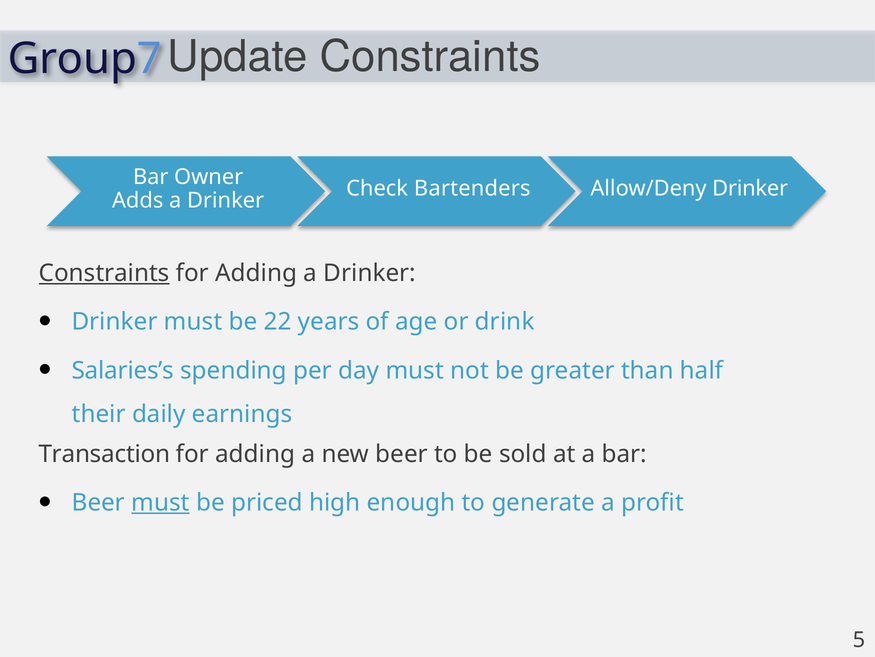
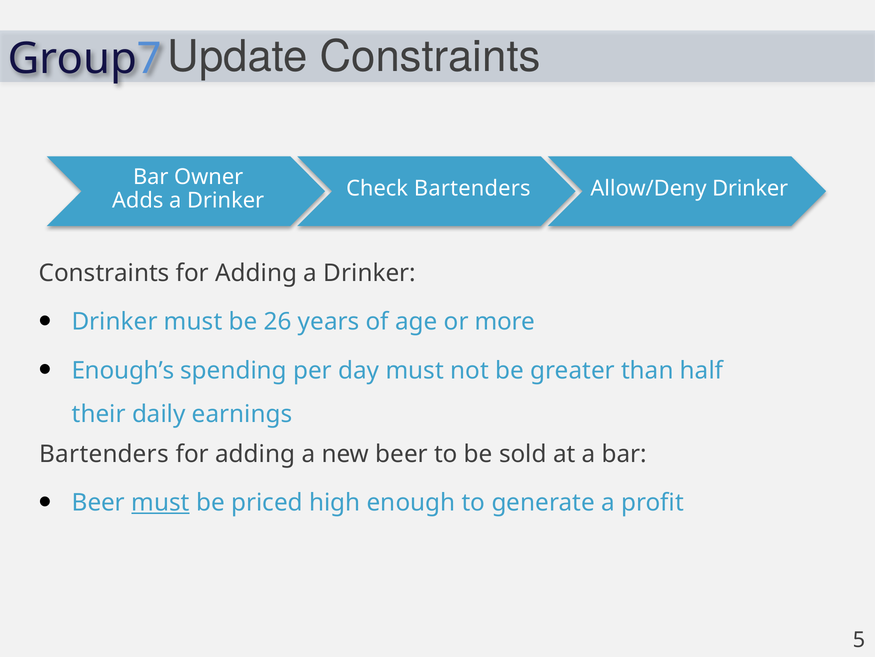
Constraints underline: present -> none (104, 273)
22: 22 -> 26 (278, 321)
drink: drink -> more (505, 321)
Salaries’s: Salaries’s -> Enough’s (123, 370)
Transaction: Transaction -> Bartenders (104, 454)
